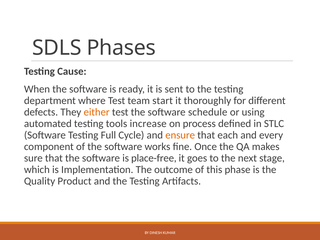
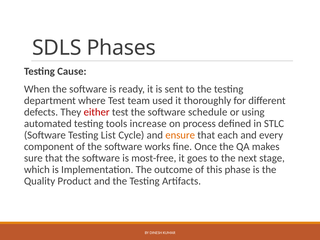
start: start -> used (163, 101)
either colour: orange -> red (97, 112)
Full: Full -> List (108, 135)
place-free: place-free -> most-free (154, 158)
